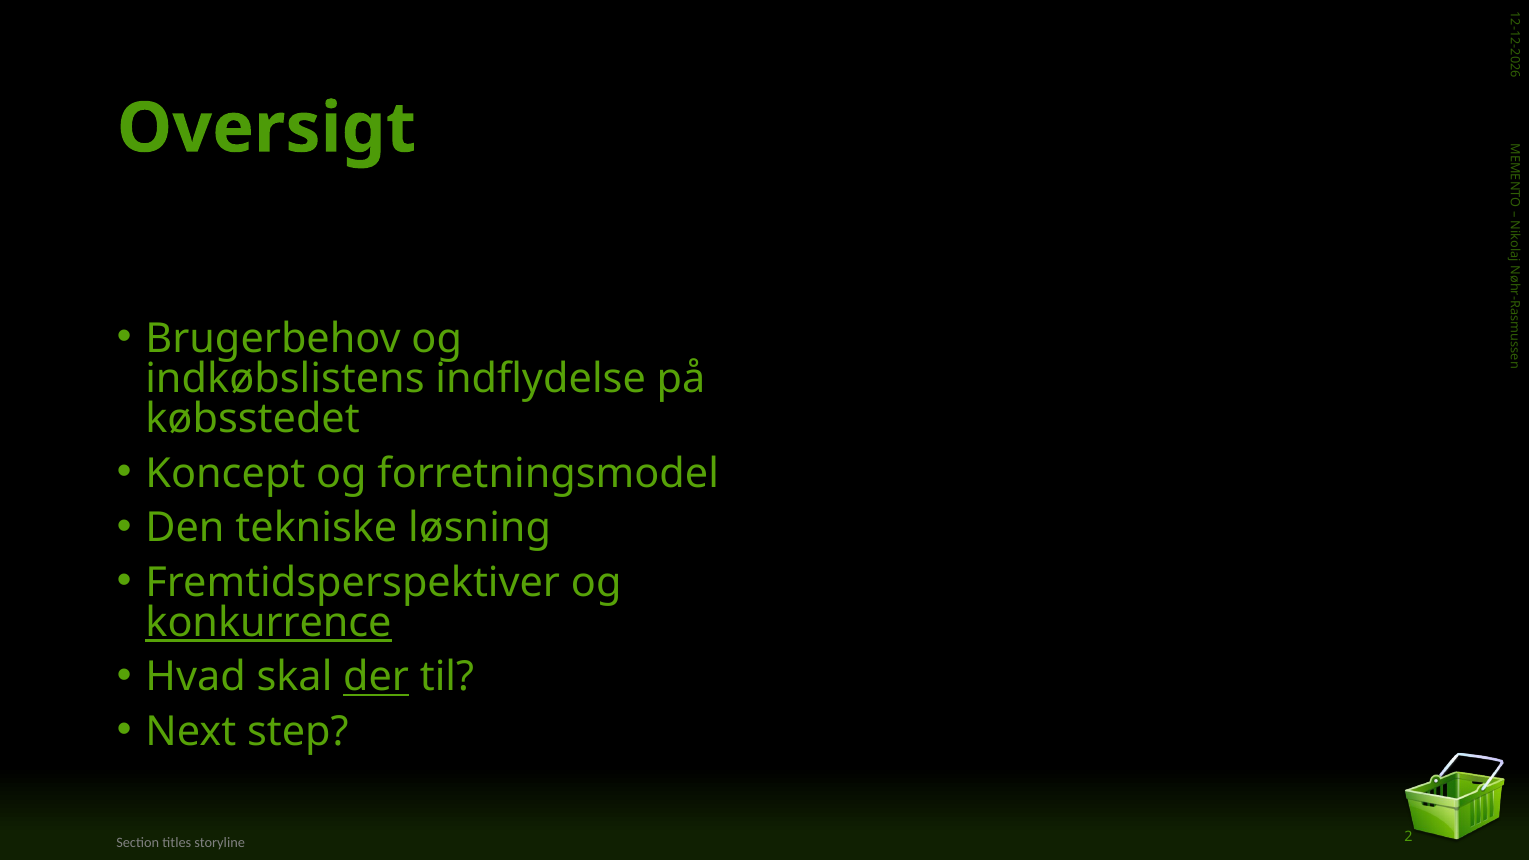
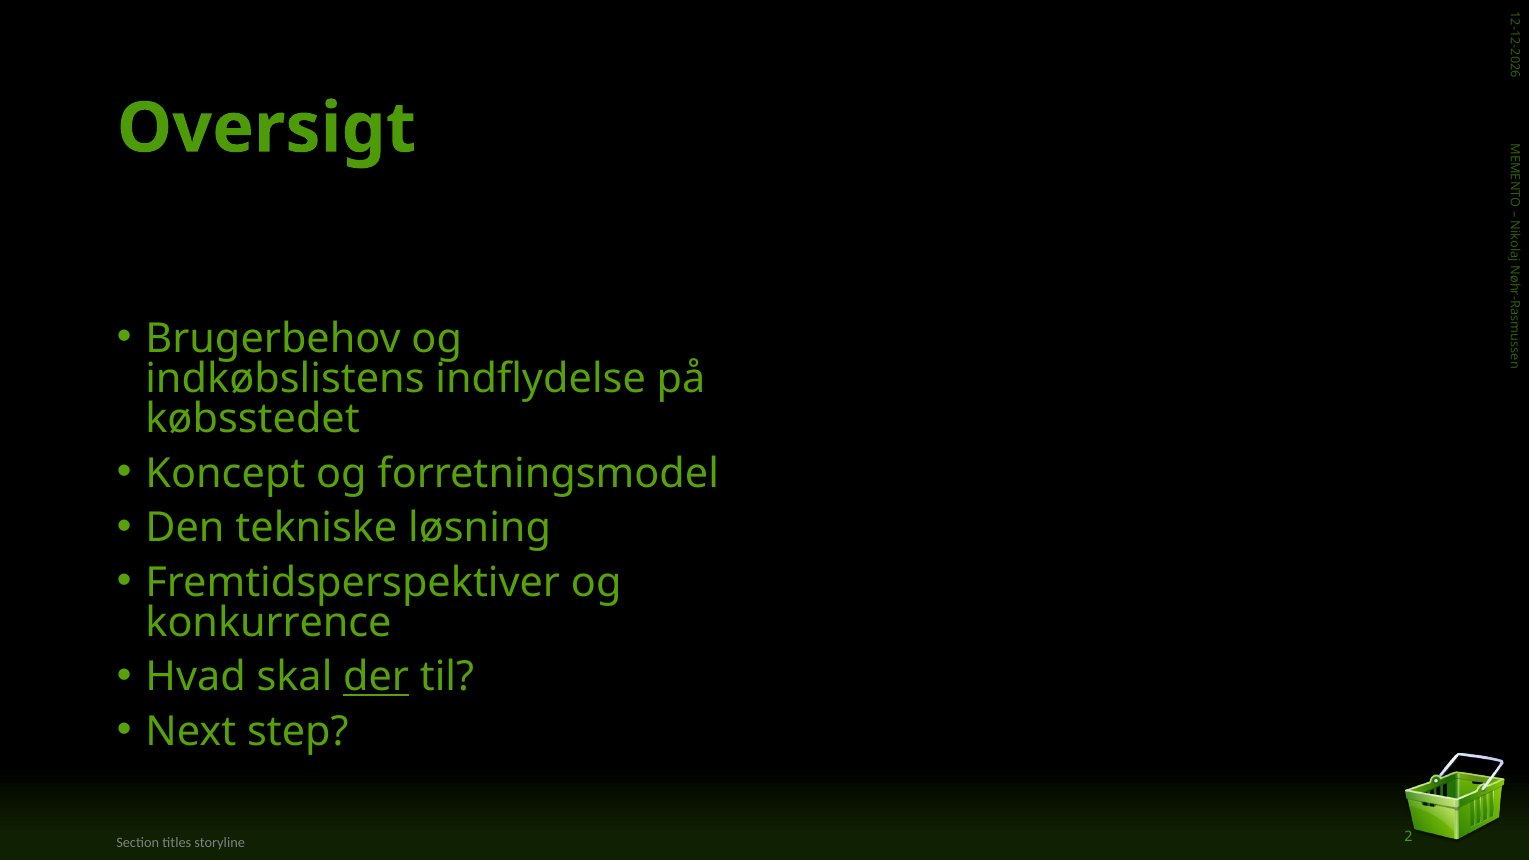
konkurrence underline: present -> none (269, 623)
